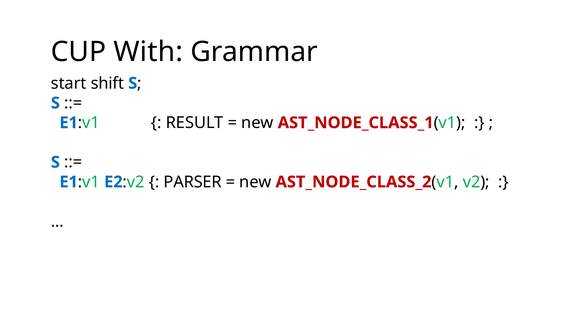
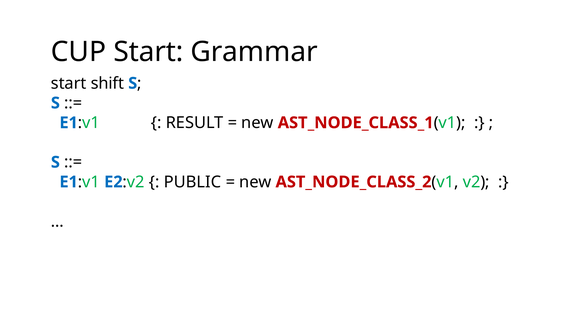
CUP With: With -> Start (148, 52)
PARSER: PARSER -> PUBLIC (193, 182)
